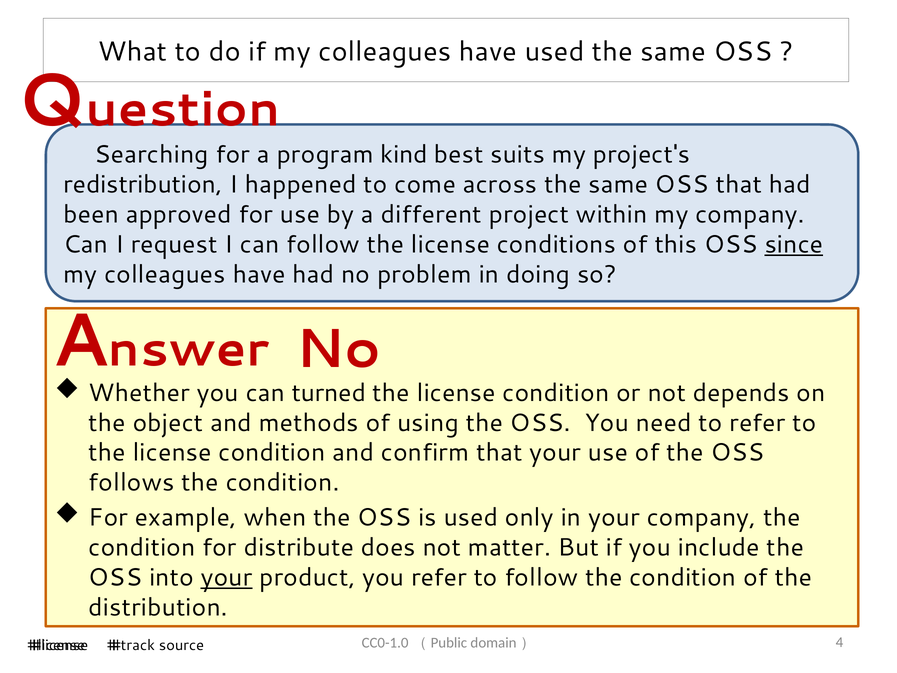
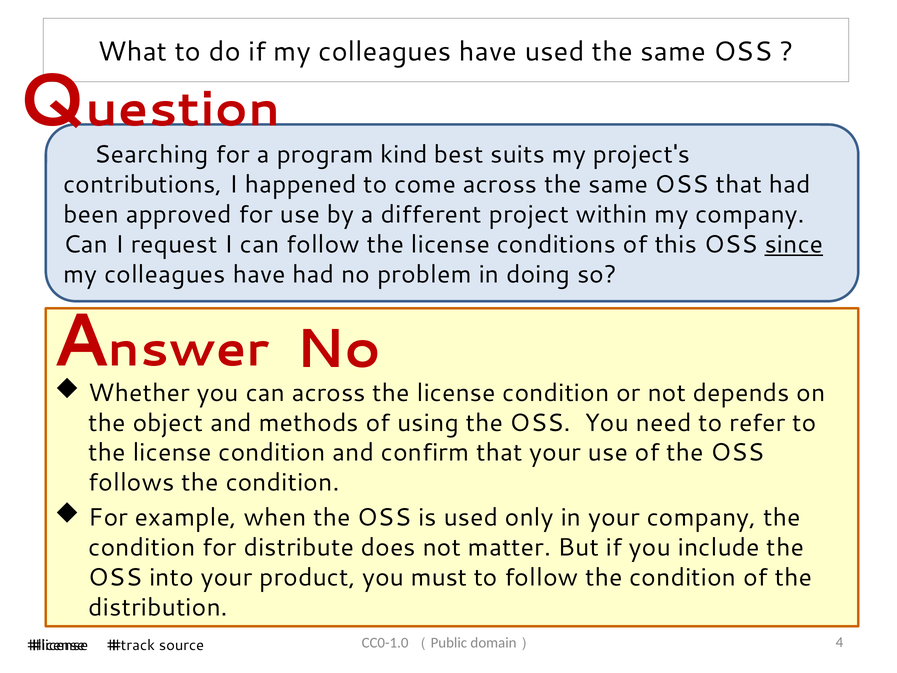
redistribution: redistribution -> contributions (143, 185)
can turned: turned -> across (329, 393)
your underline: present -> none (227, 577)
you refer: refer -> must (439, 577)
